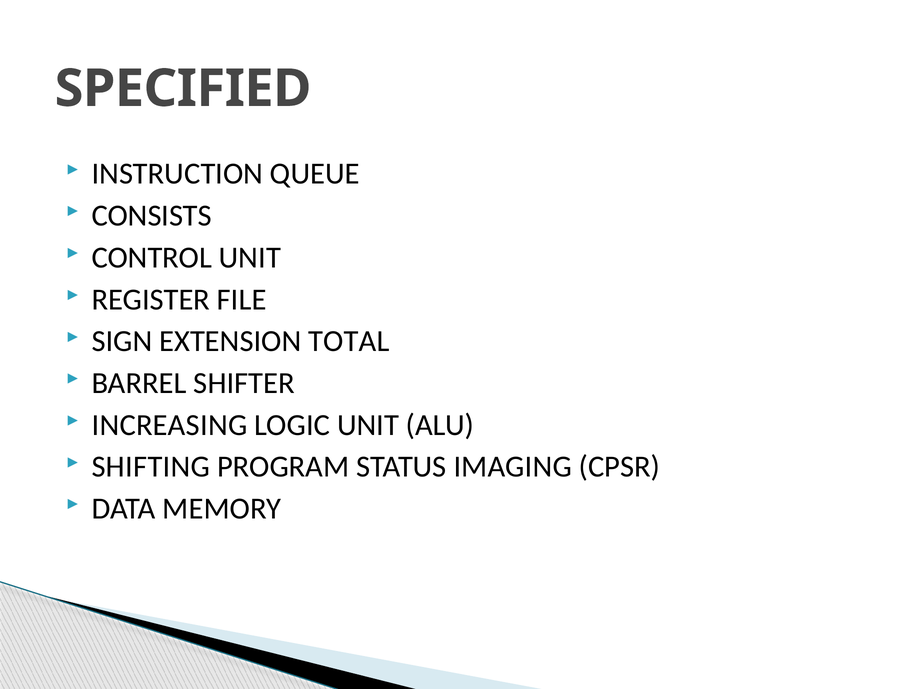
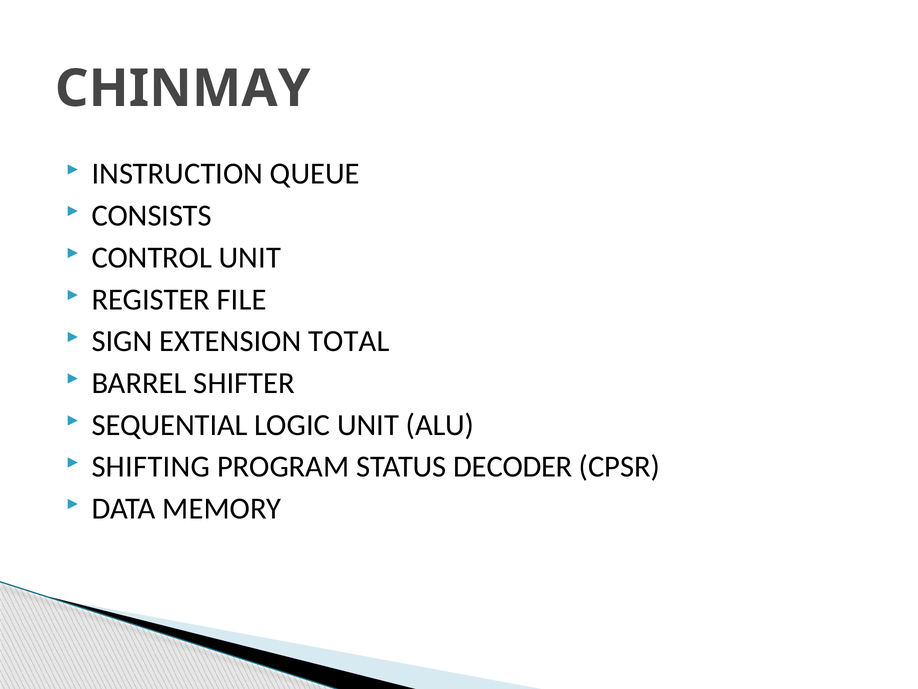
SPECIFIED: SPECIFIED -> CHINMAY (183, 89)
INCREASING: INCREASING -> SEQUENTIAL (170, 425)
IMAGING: IMAGING -> DECODER (513, 466)
